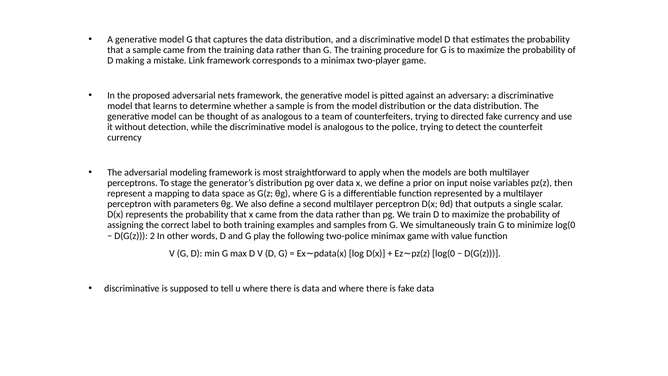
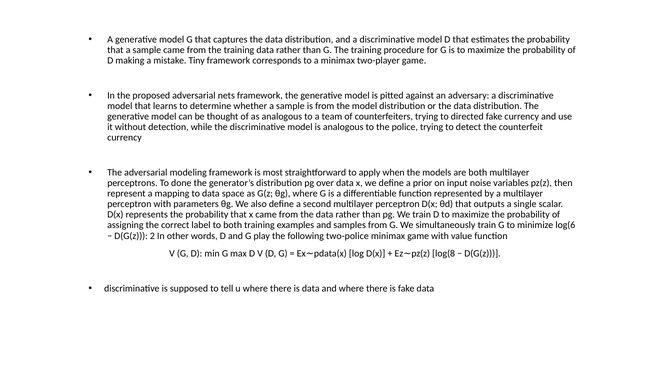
Link: Link -> Tiny (197, 60)
stage: stage -> done (181, 183)
minimize log(0: log(0 -> log(6 (565, 225)
pz(z log(0: log(0 -> log(8 (444, 253)
